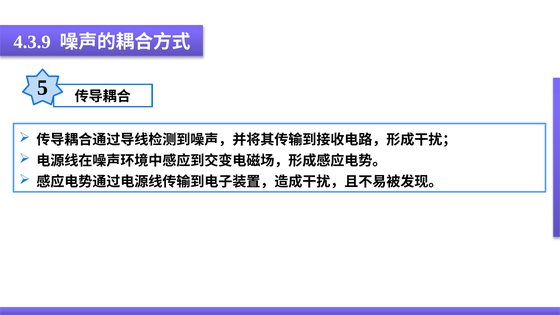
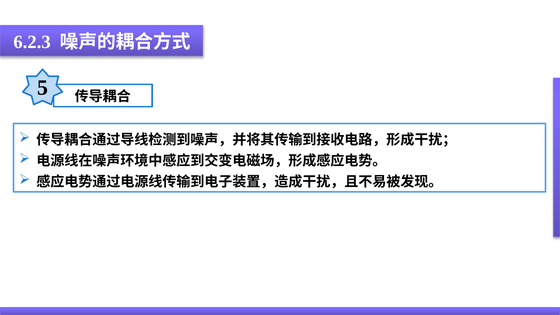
4.3.9: 4.3.9 -> 6.2.3 (32, 42)
